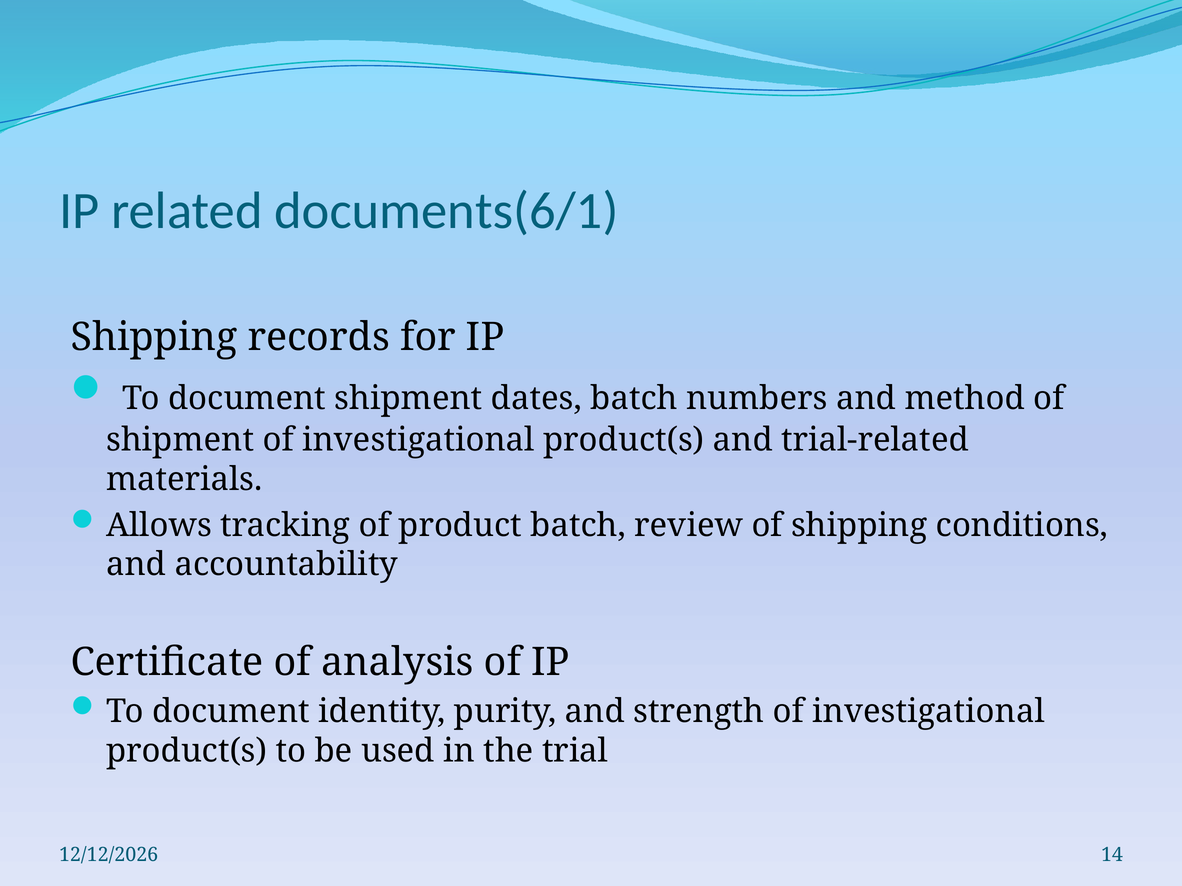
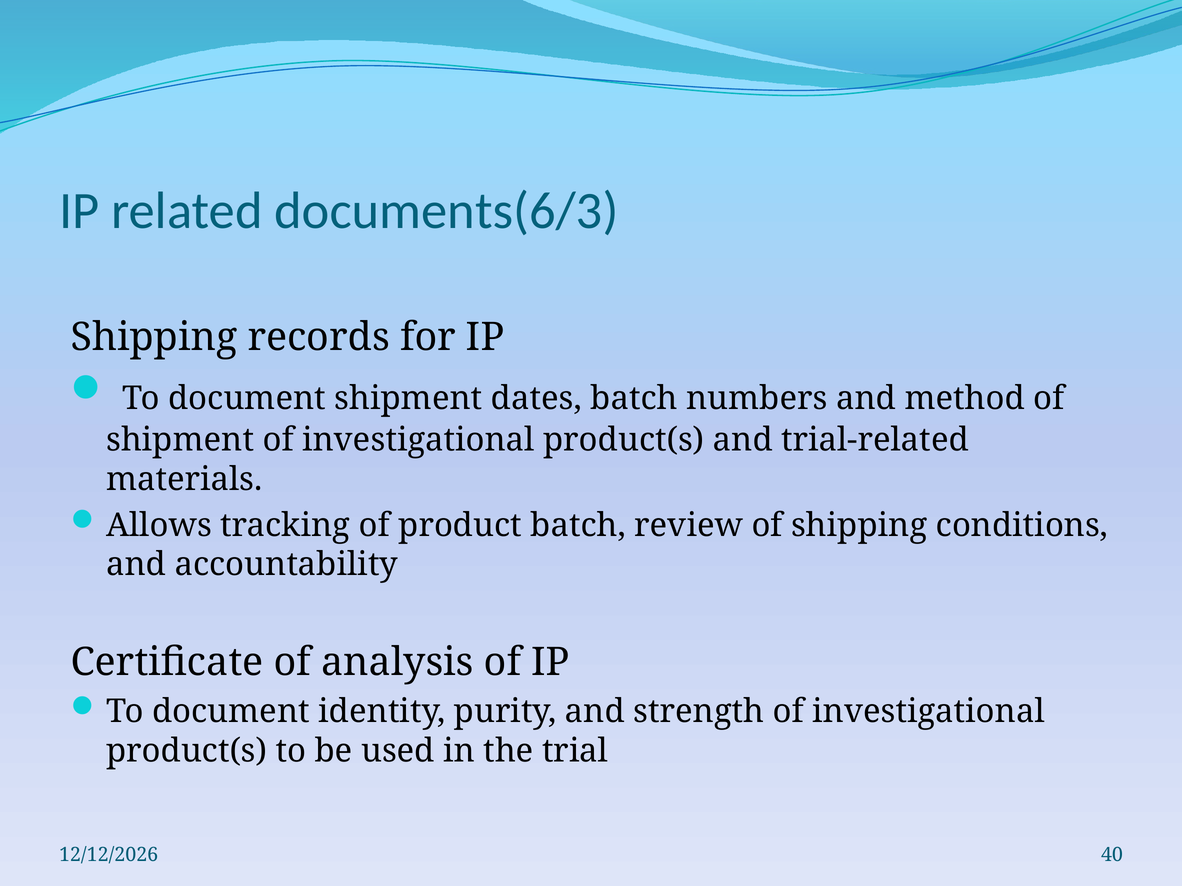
documents(6/1: documents(6/1 -> documents(6/3 (446, 211)
14: 14 -> 40 (1112, 855)
